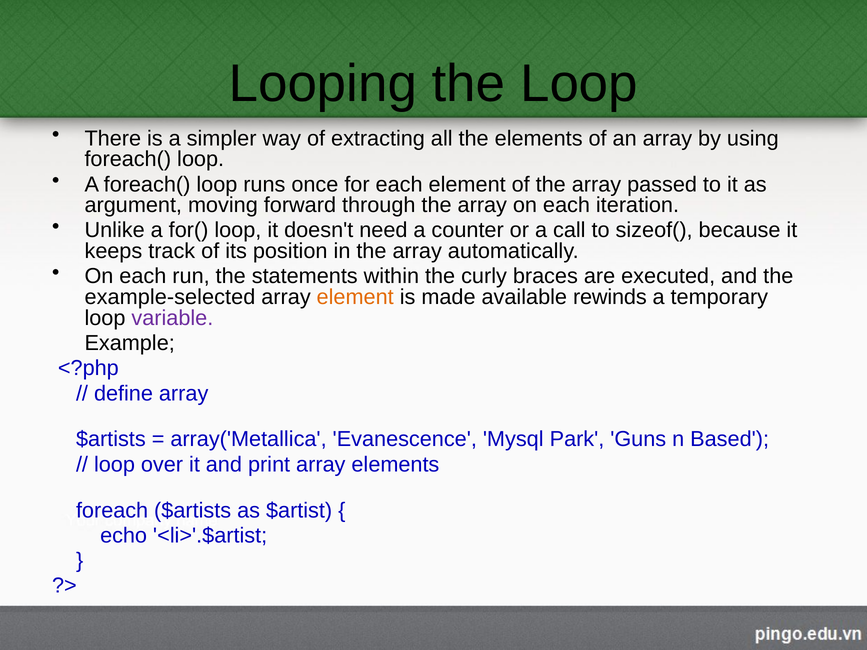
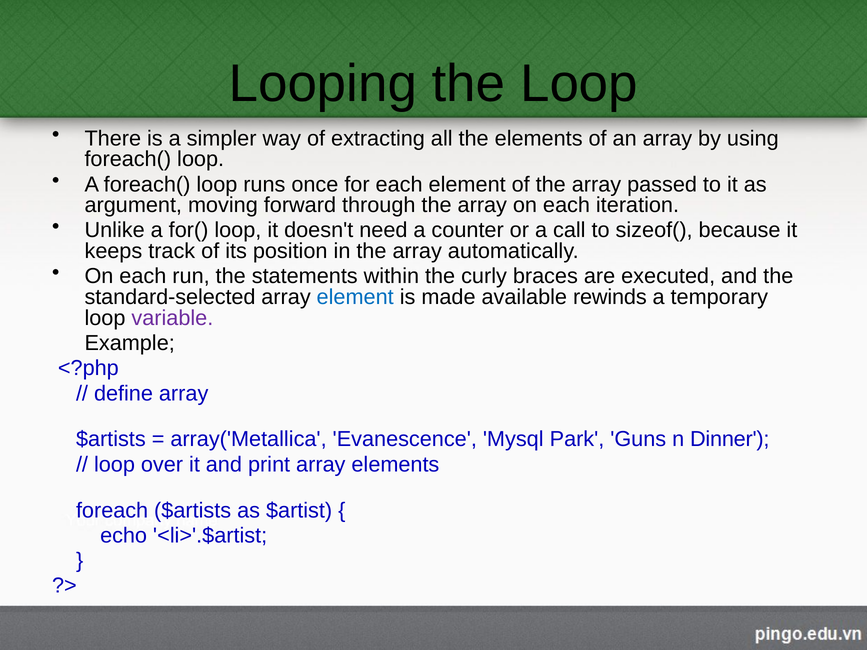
example-selected: example-selected -> standard-selected (170, 297)
element colour: orange -> blue (355, 297)
Based: Based -> Dinner (730, 439)
